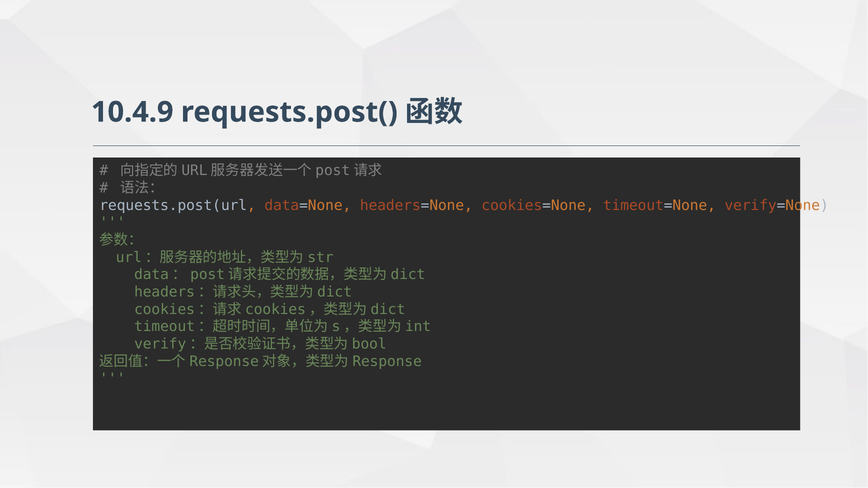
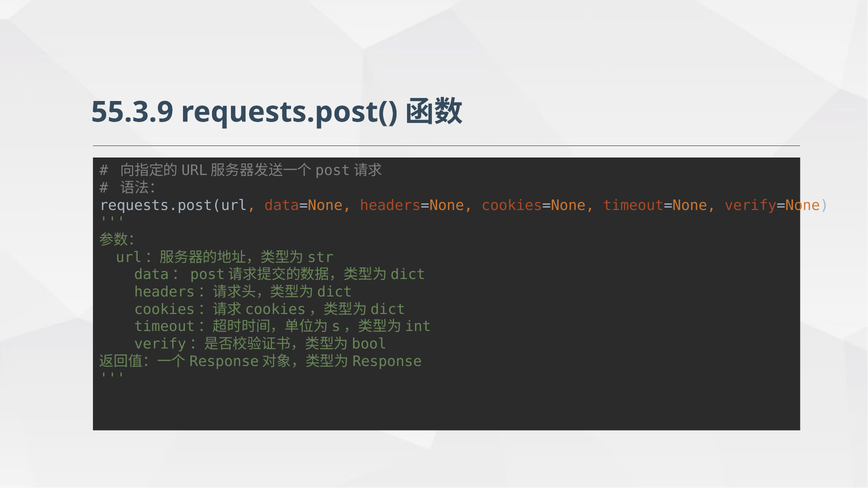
10.4.9: 10.4.9 -> 55.3.9 (132, 112)
